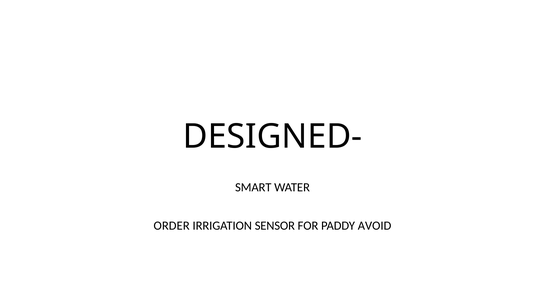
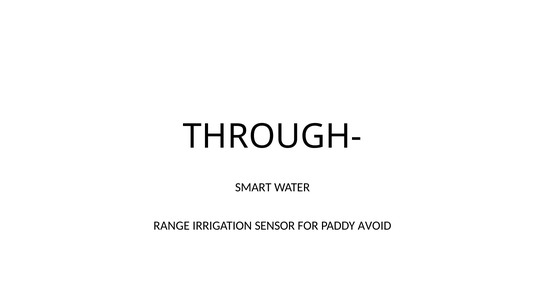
DESIGNED-: DESIGNED- -> THROUGH- (272, 136)
ORDER: ORDER -> RANGE (172, 226)
